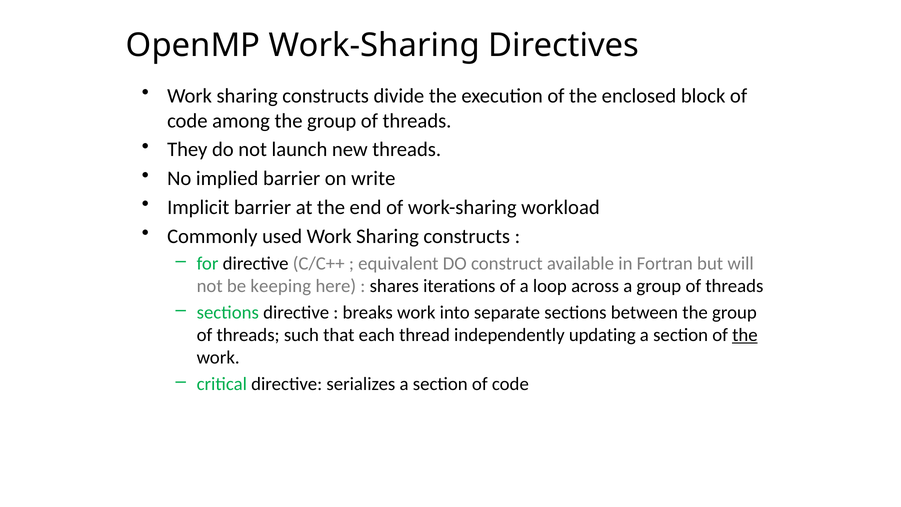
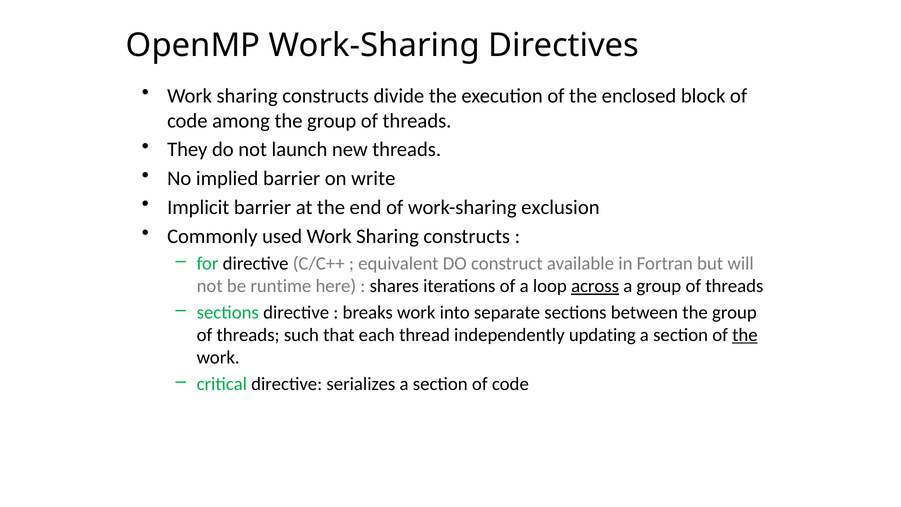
workload: workload -> exclusion (560, 207)
keeping: keeping -> runtime (281, 286)
across underline: none -> present (595, 286)
